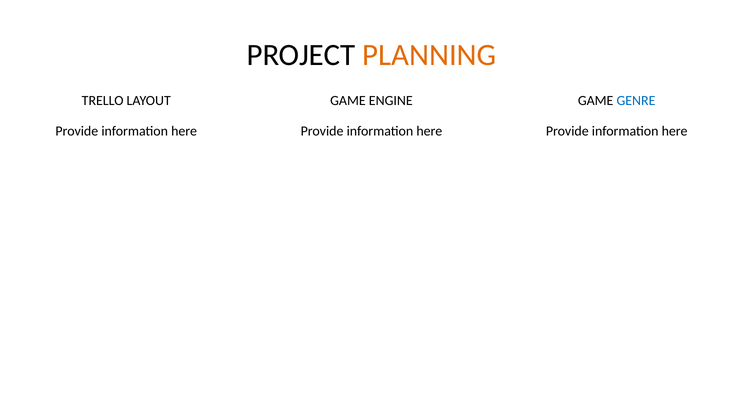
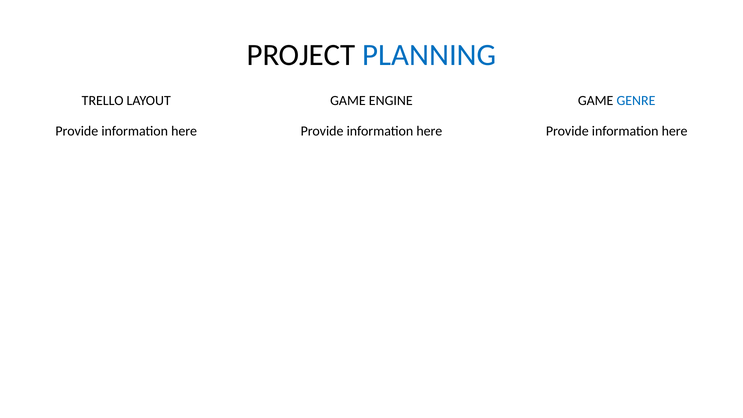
PLANNING colour: orange -> blue (429, 55)
